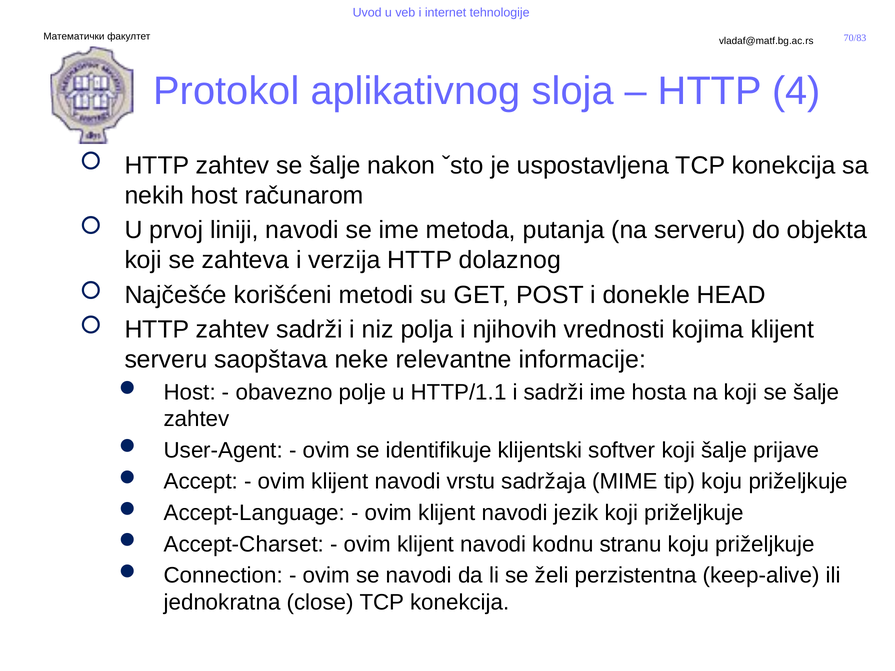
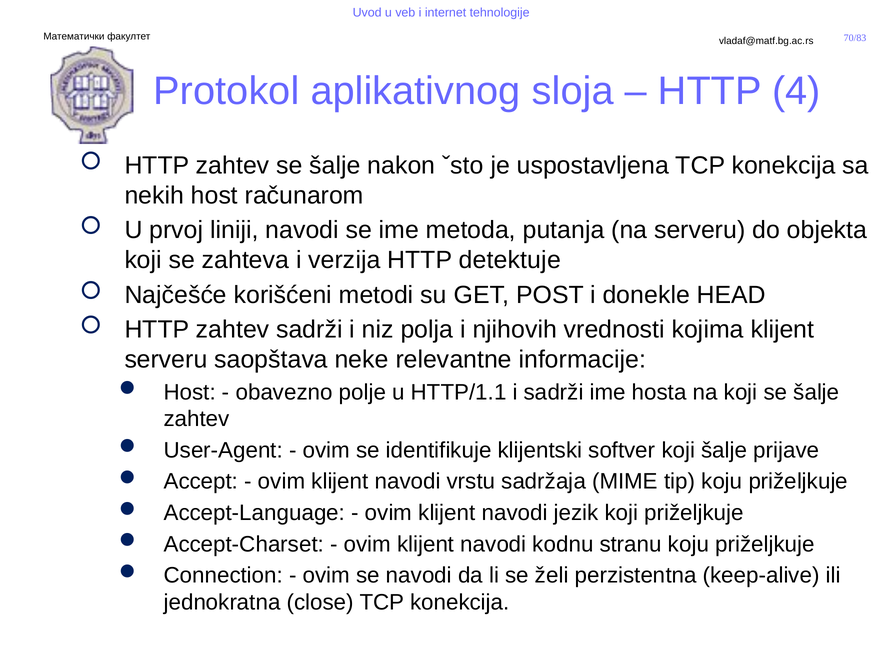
dolaznog: dolaznog -> detektuje (510, 260)
